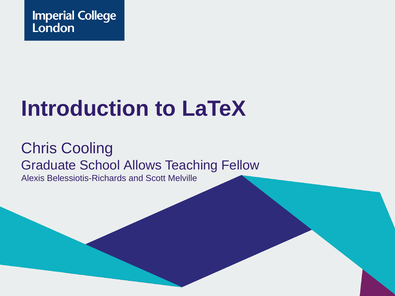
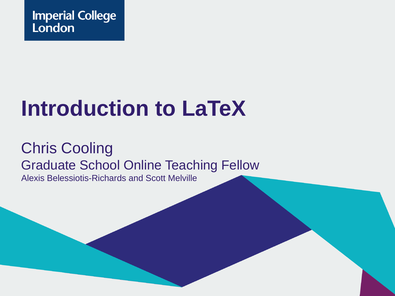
Allows: Allows -> Online (143, 165)
